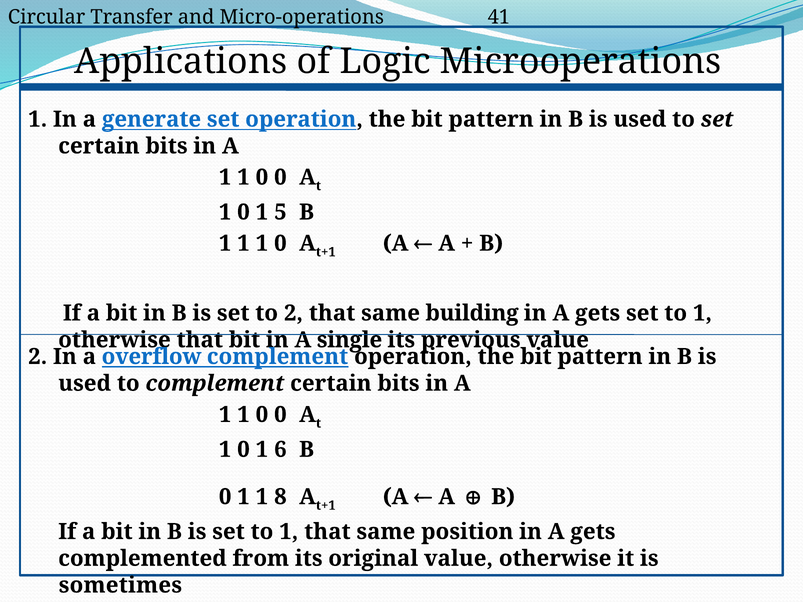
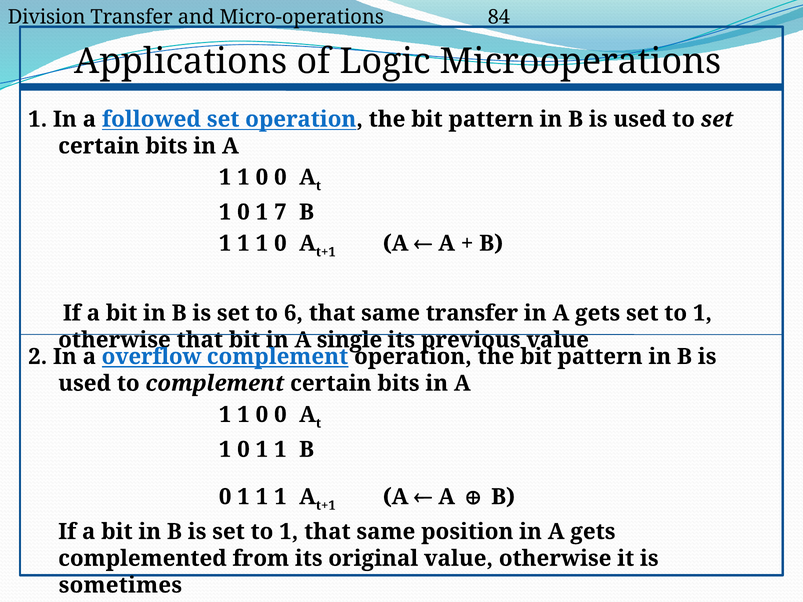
Circular: Circular -> Division (47, 17)
41: 41 -> 84 (499, 17)
generate: generate -> followed (151, 119)
5: 5 -> 7 (280, 212)
to 2: 2 -> 6 (293, 313)
same building: building -> transfer (472, 313)
1 0 1 6: 6 -> 1 (280, 450)
0 1 1 8: 8 -> 1 (280, 497)
